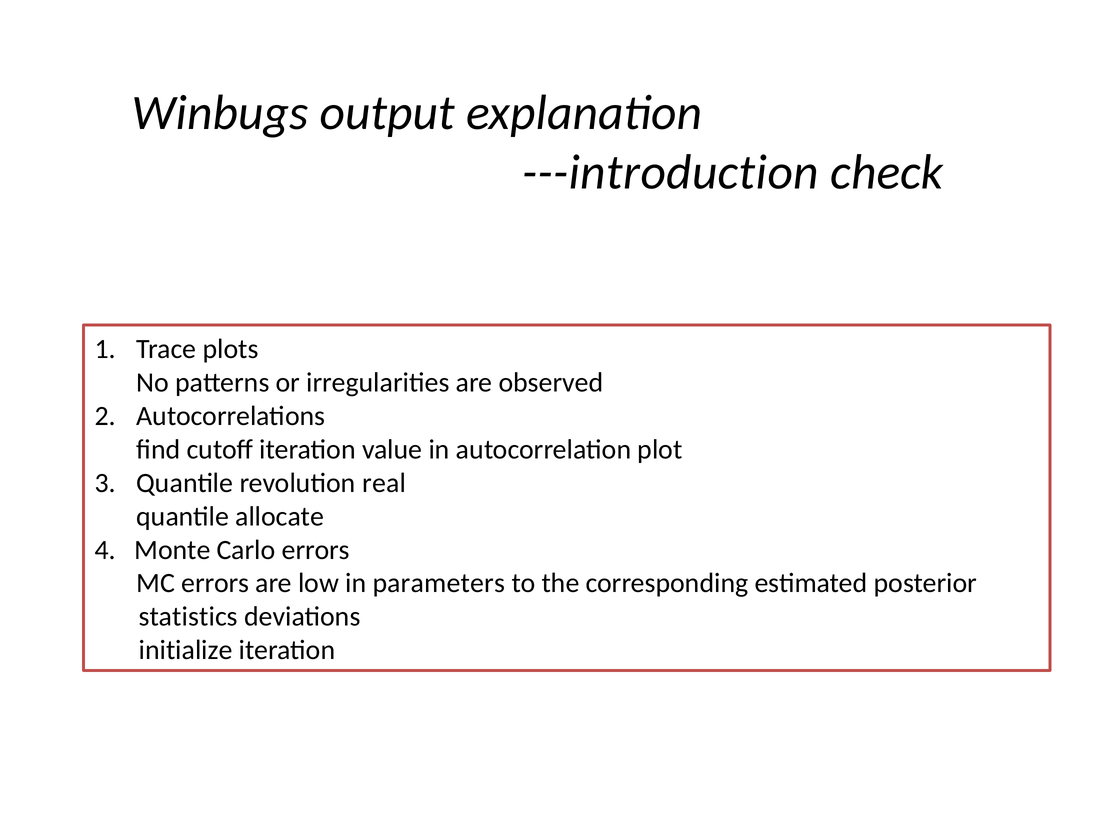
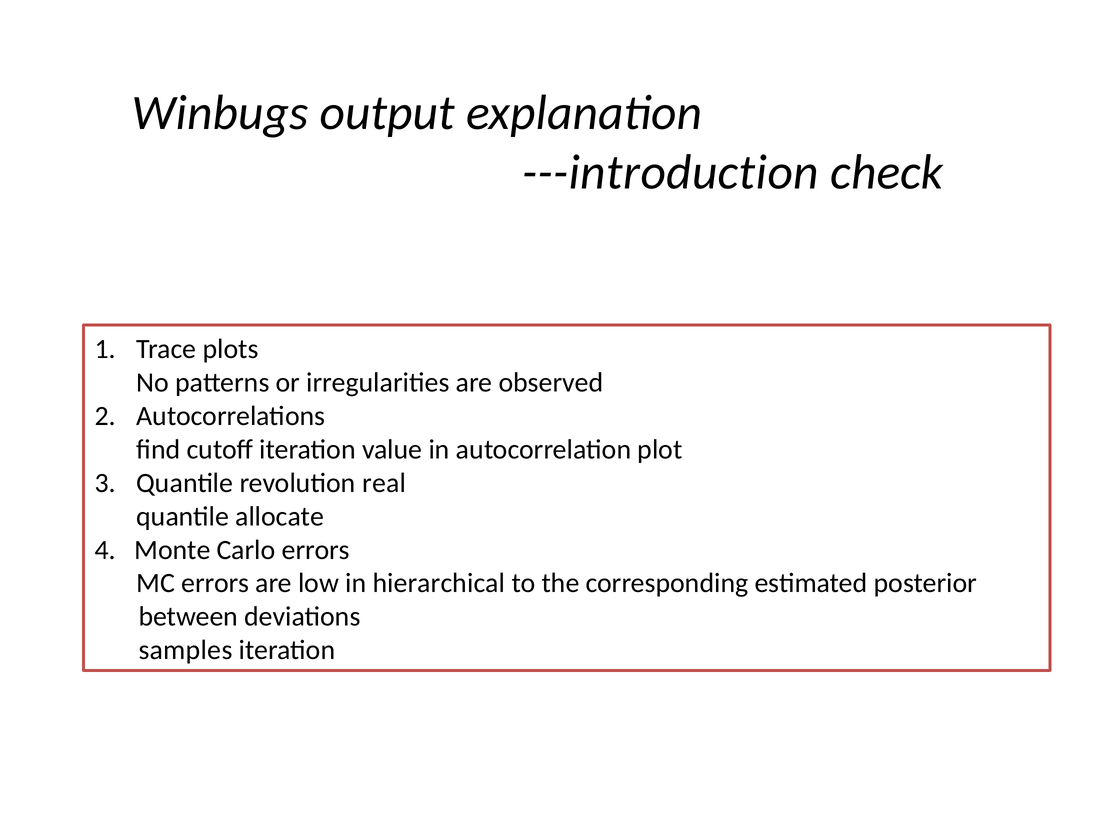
parameters: parameters -> hierarchical (439, 583)
statistics: statistics -> between (188, 617)
initialize: initialize -> samples (186, 650)
